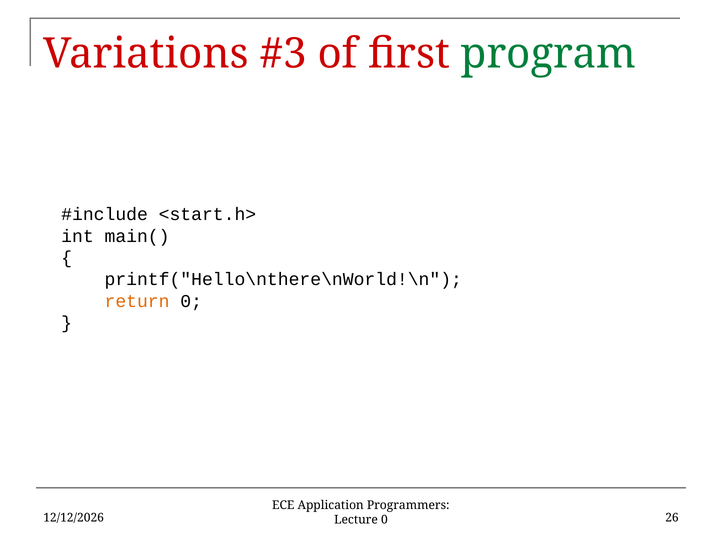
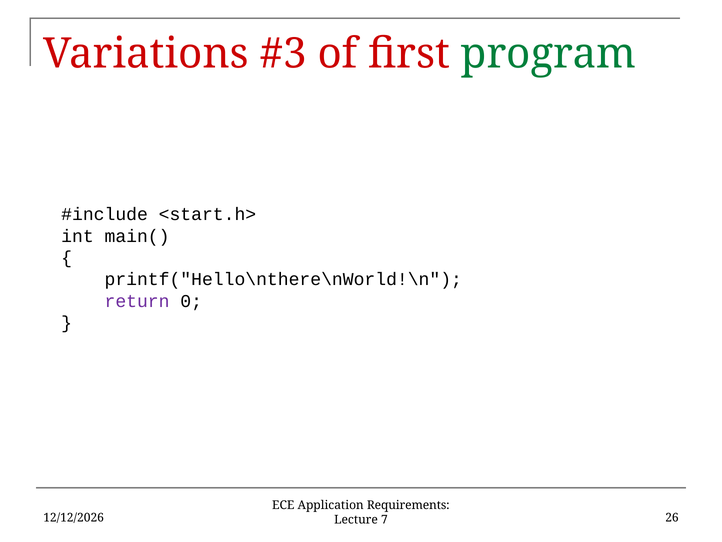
return colour: orange -> purple (137, 301)
Programmers: Programmers -> Requirements (408, 505)
Lecture 0: 0 -> 7 (384, 519)
